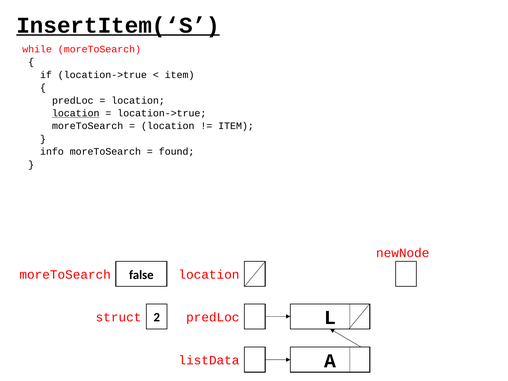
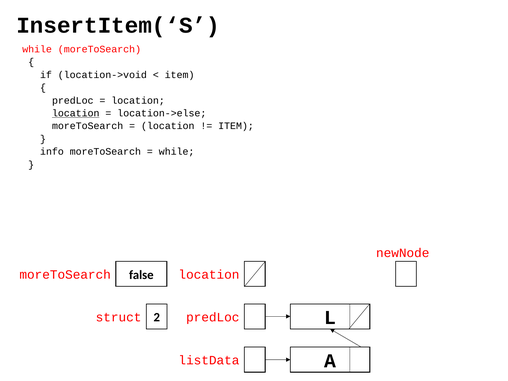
InsertItem(‘S underline: present -> none (118, 25)
if location->true: location->true -> location->void (102, 75)
location->true: location->true -> location->else (162, 113)
found: found -> while (177, 152)
